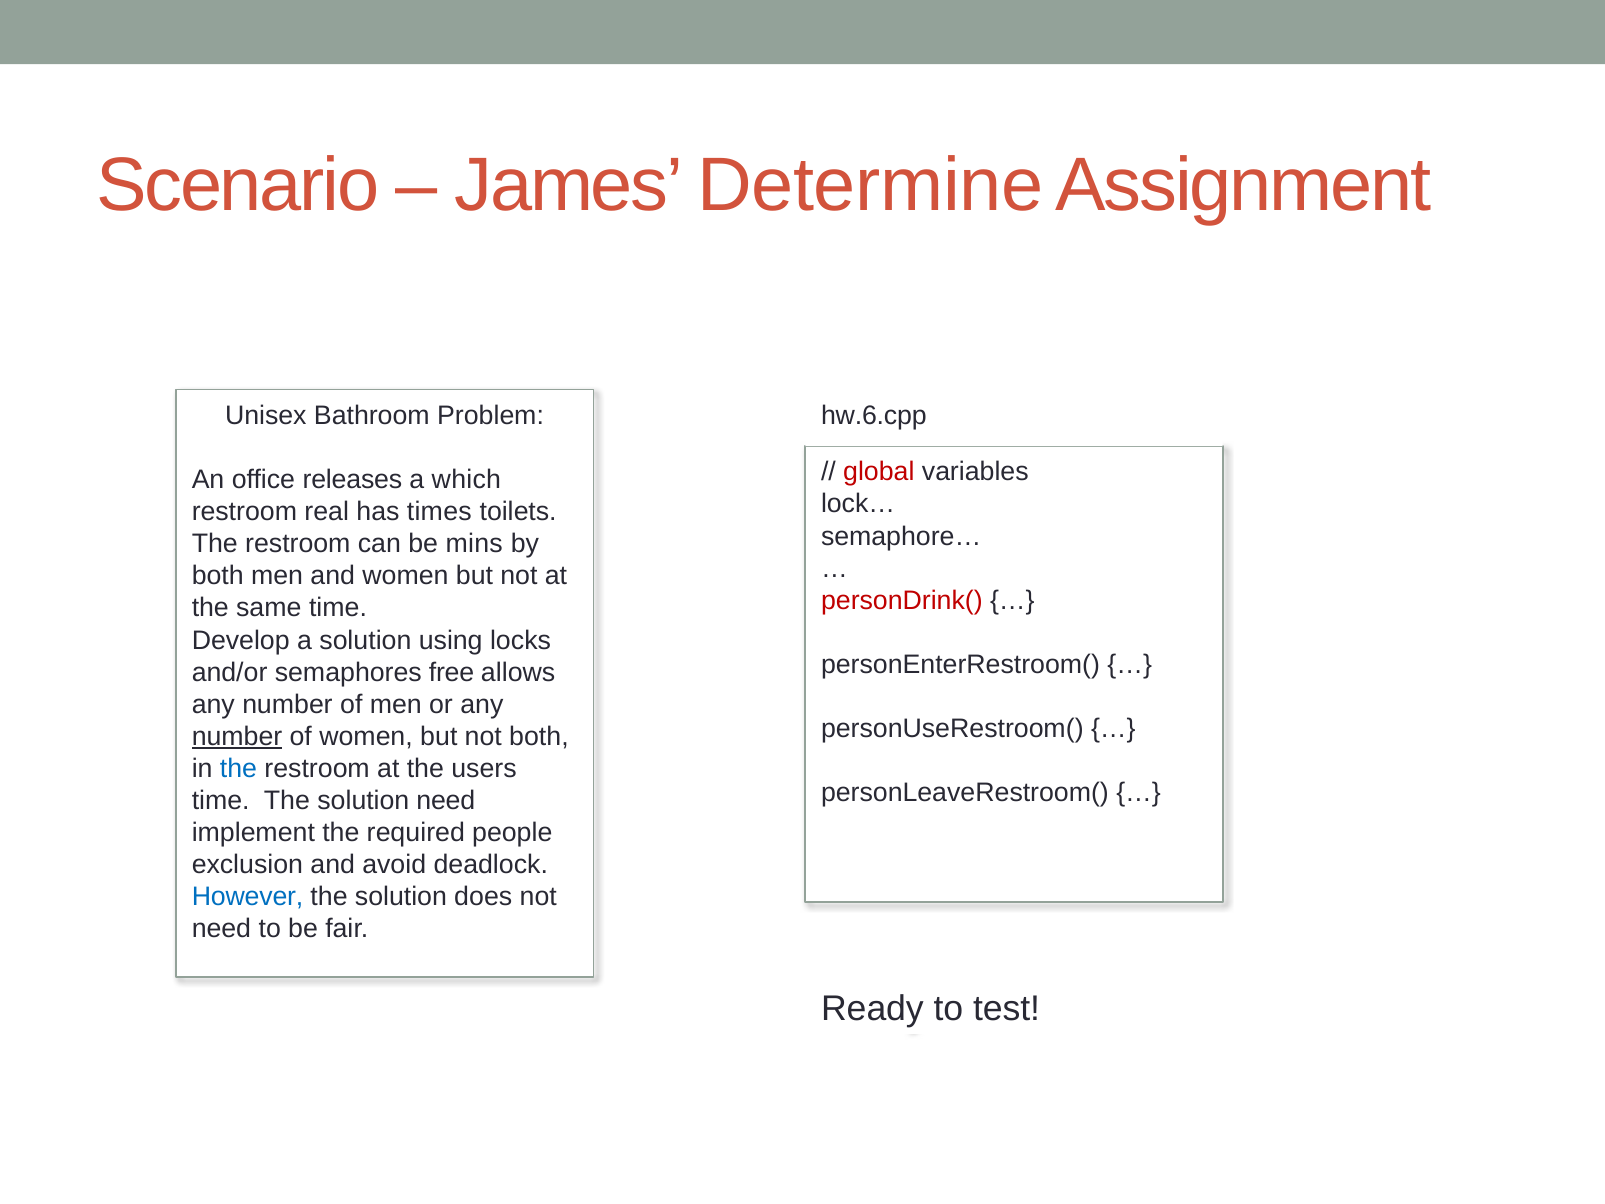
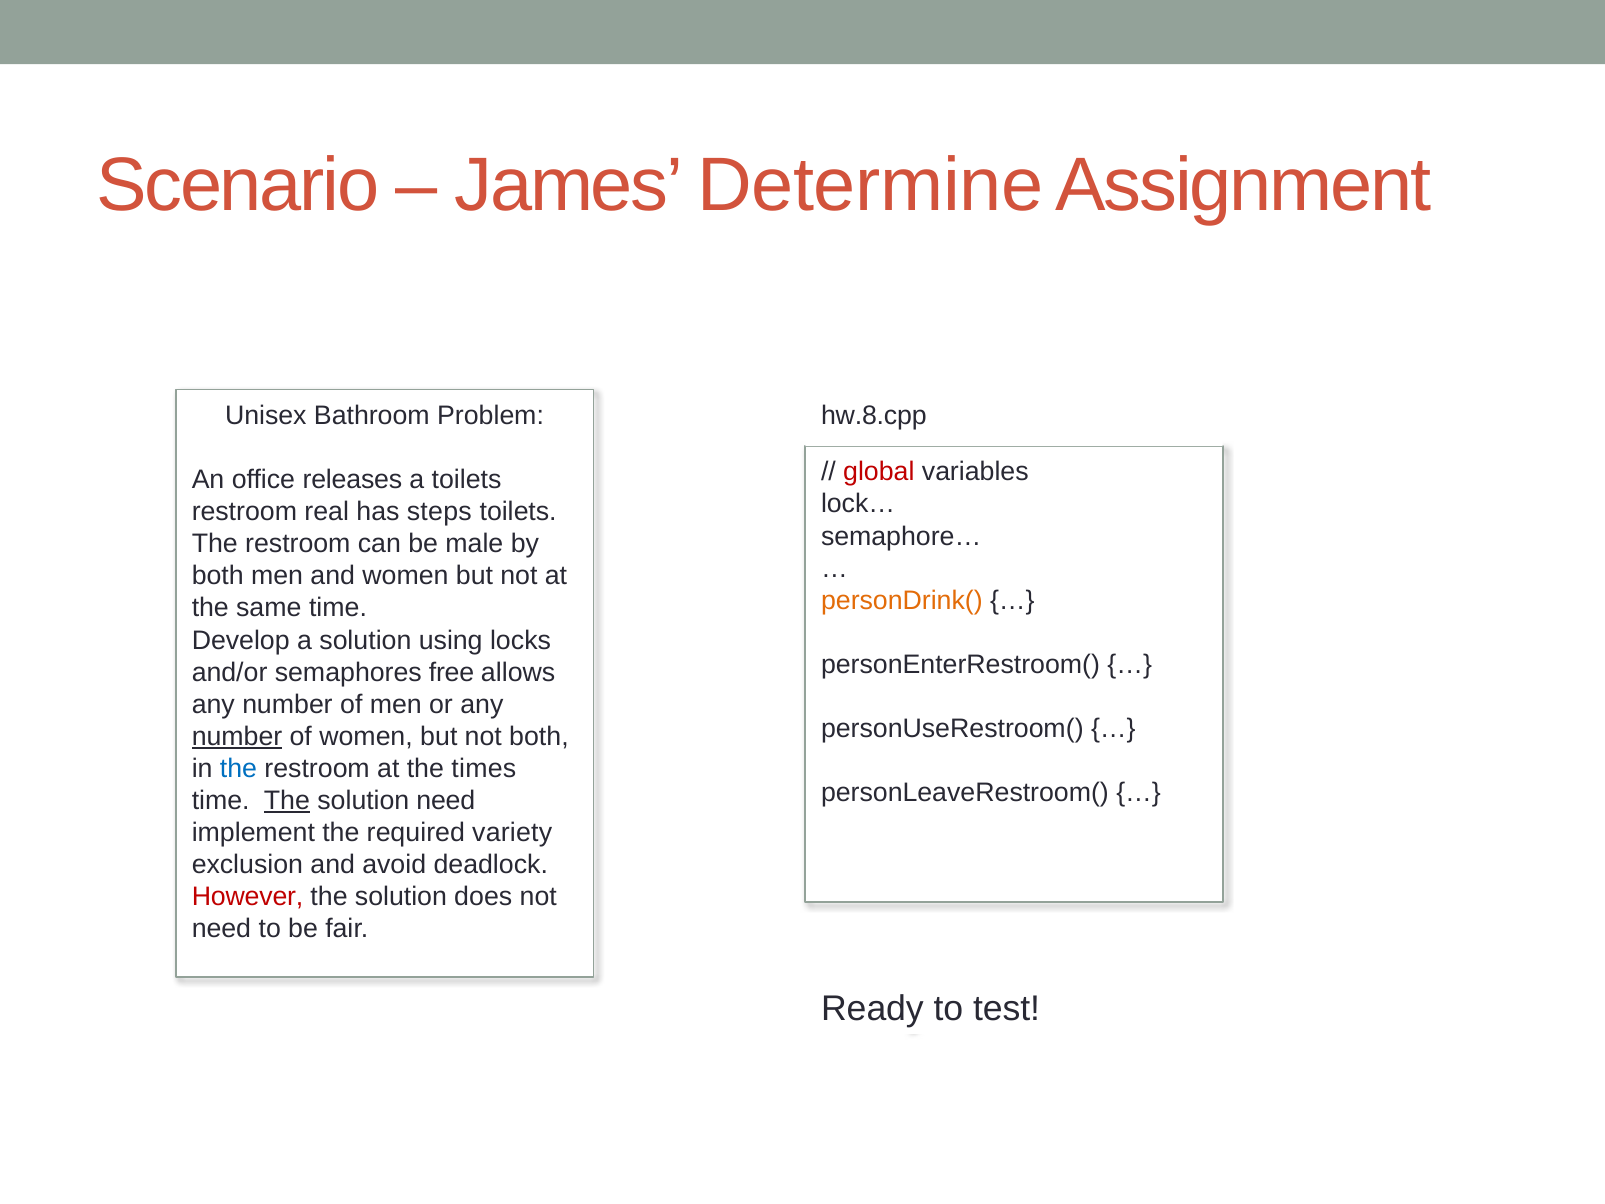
hw.6.cpp: hw.6.cpp -> hw.8.cpp (874, 415)
a which: which -> toilets (467, 480)
times: times -> steps (439, 512)
mins: mins -> male (474, 544)
personDrink( colour: red -> orange (902, 600)
users: users -> times (484, 768)
The underline: none -> present (287, 801)
people: people -> variety (512, 833)
However colour: blue -> red (248, 897)
